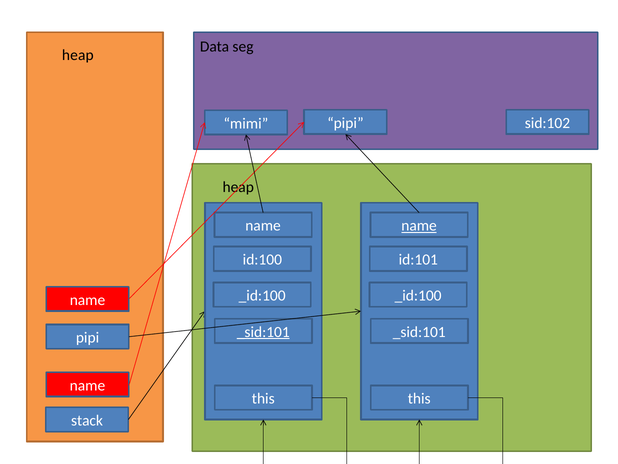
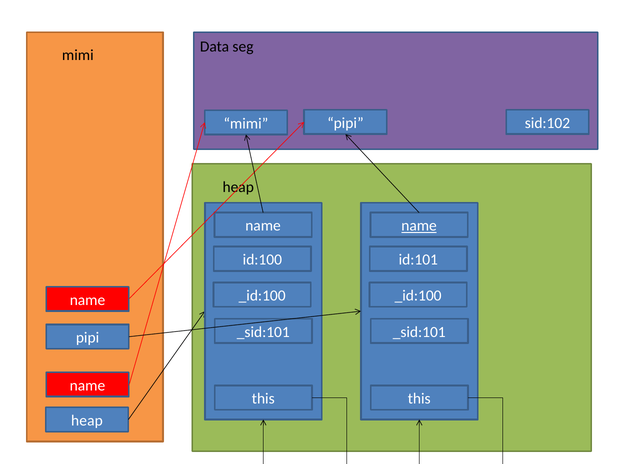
heap: heap -> mimi (78, 55)
_sid:101 underline: present -> none (263, 332)
stack: stack -> heap (87, 420)
